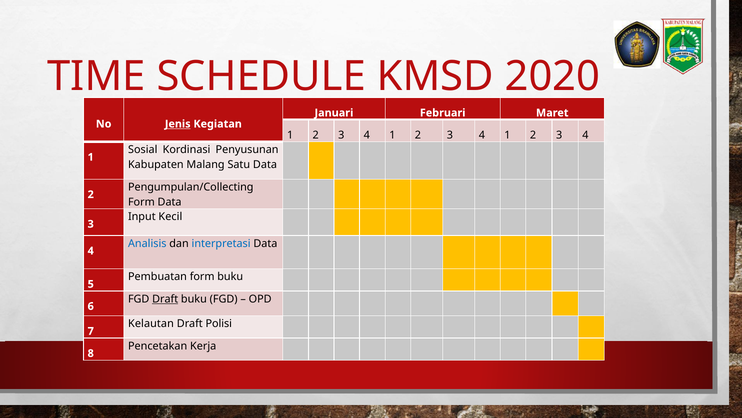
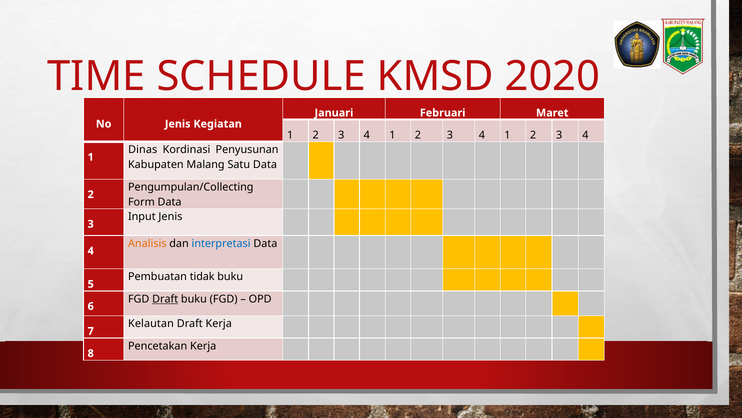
Jenis underline: present -> none (178, 124)
Sosial: Sosial -> Dinas (143, 150)
Input Kecil: Kecil -> Jenis (170, 216)
Analisis colour: blue -> orange (147, 243)
Pembuatan form: form -> tidak (202, 276)
Draft Polisi: Polisi -> Kerja (219, 323)
